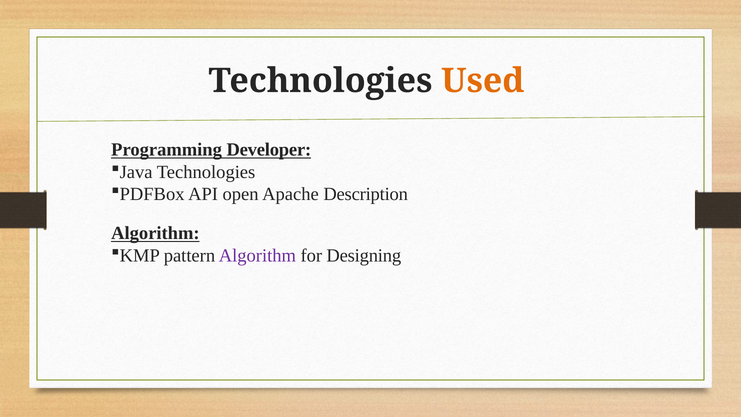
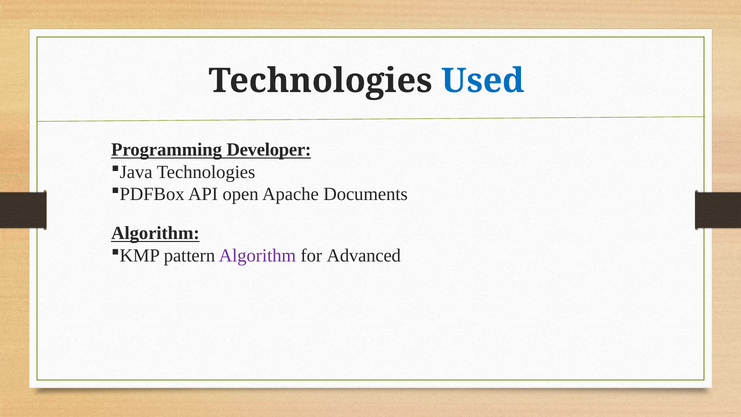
Used colour: orange -> blue (483, 81)
Description: Description -> Documents (366, 194)
Designing: Designing -> Advanced (364, 255)
